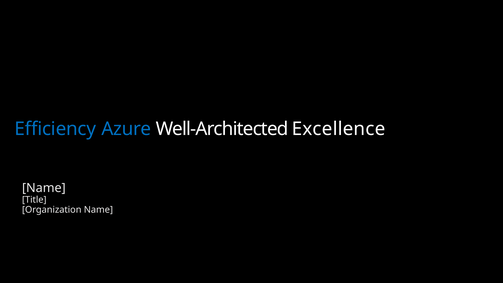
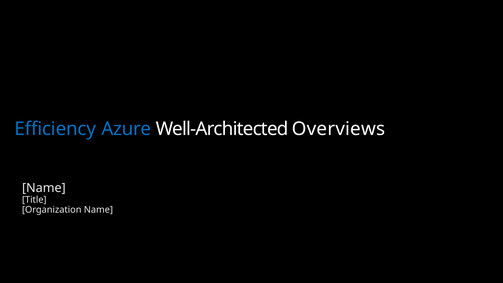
Excellence: Excellence -> Overviews (339, 129)
